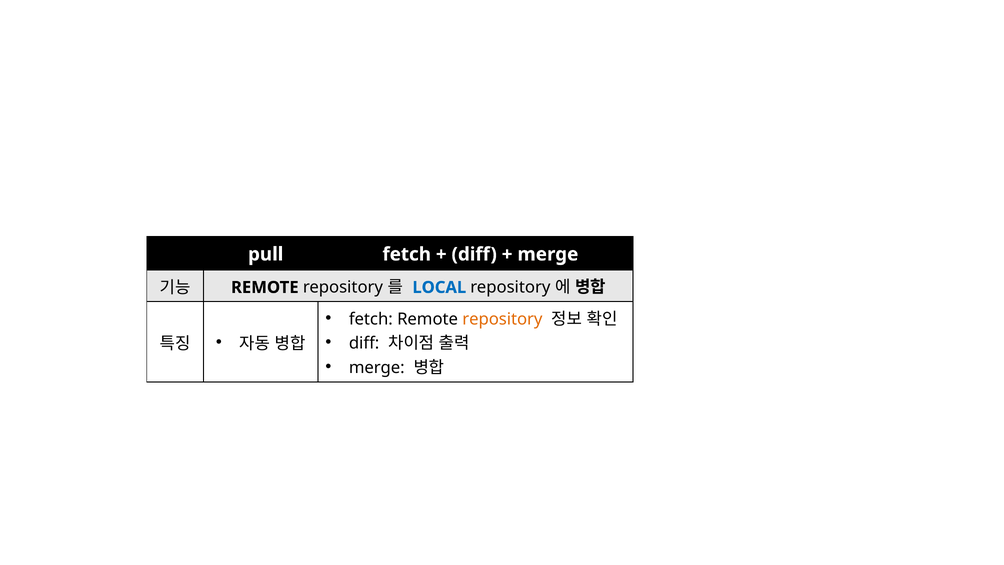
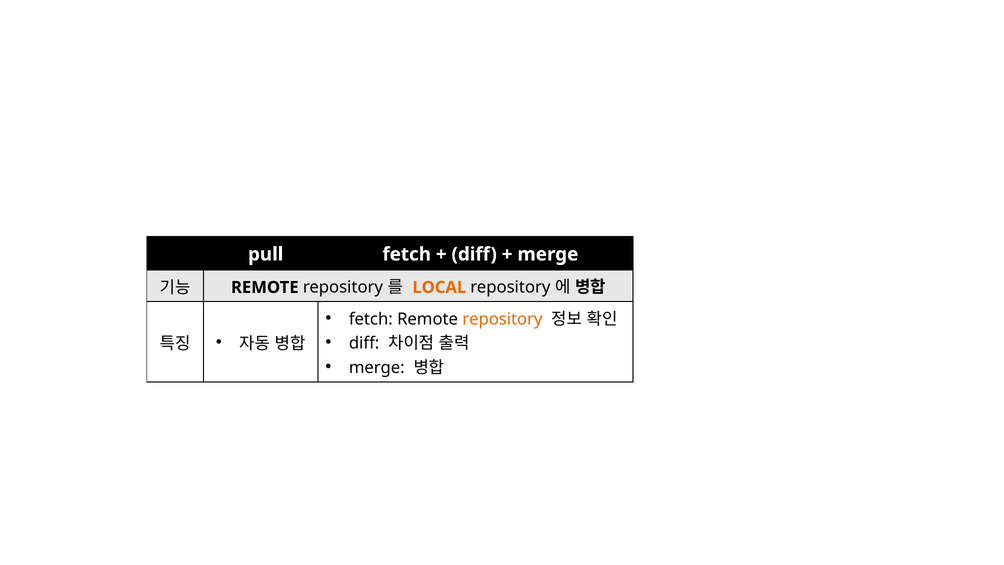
LOCAL colour: blue -> orange (439, 287)
